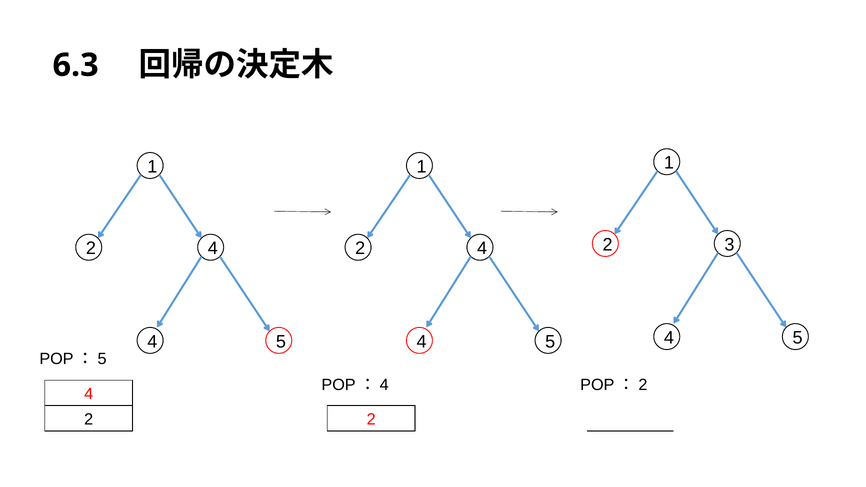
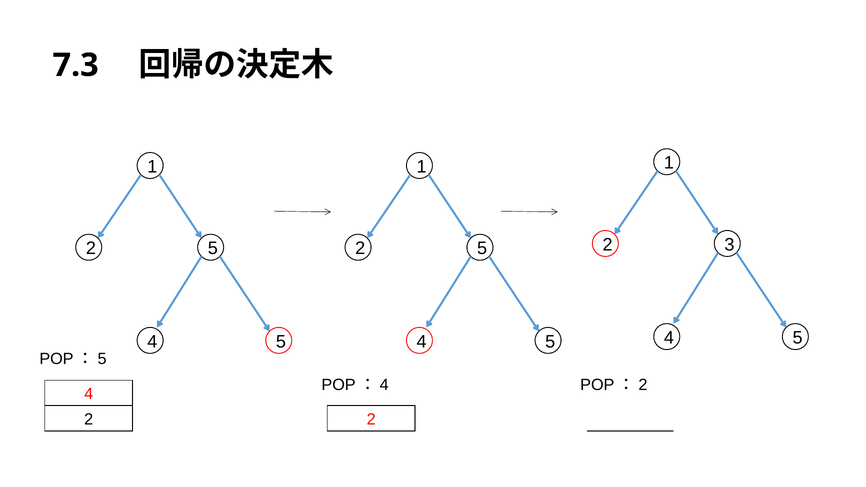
6.3: 6.3 -> 7.3 (76, 65)
4: 4 -> 5 (213, 249)
4: 4 -> 5 (482, 249)
